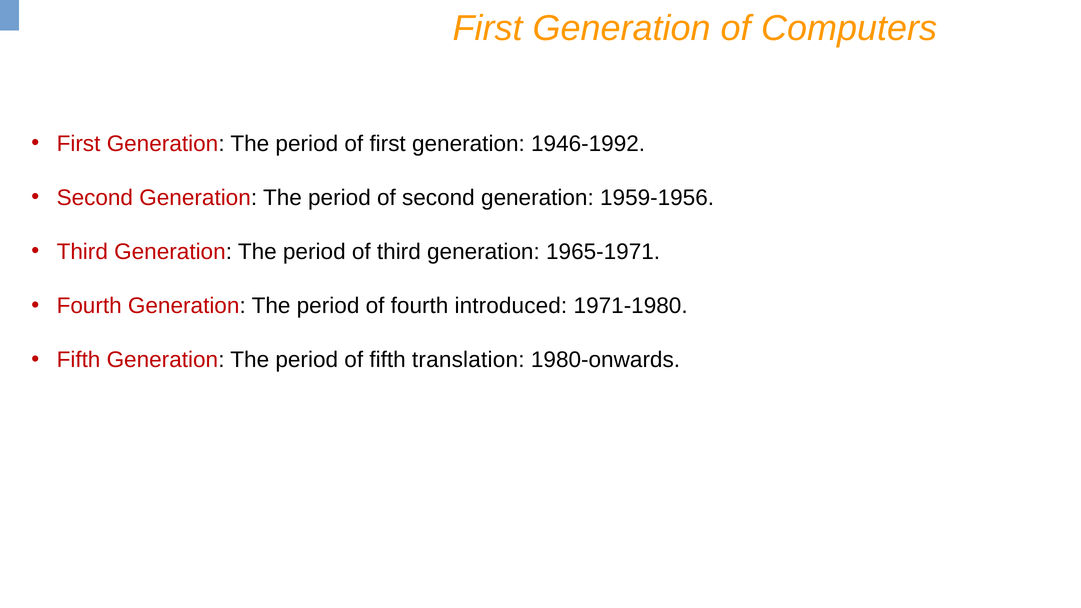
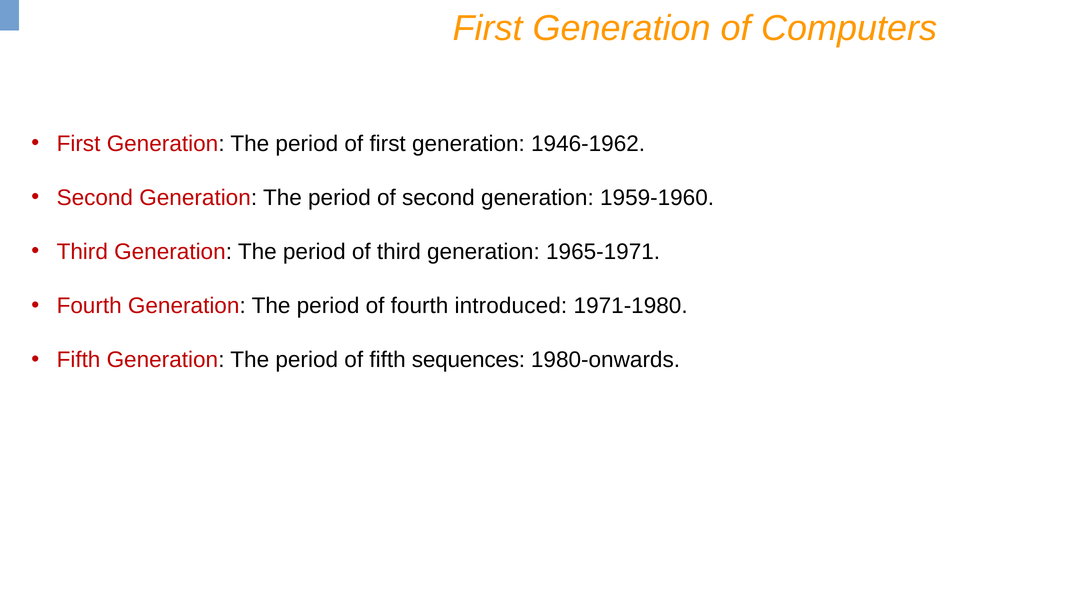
1946-1992: 1946-1992 -> 1946-1962 (588, 144)
1959-1956: 1959-1956 -> 1959-1960 (657, 198)
translation: translation -> sequences (468, 360)
